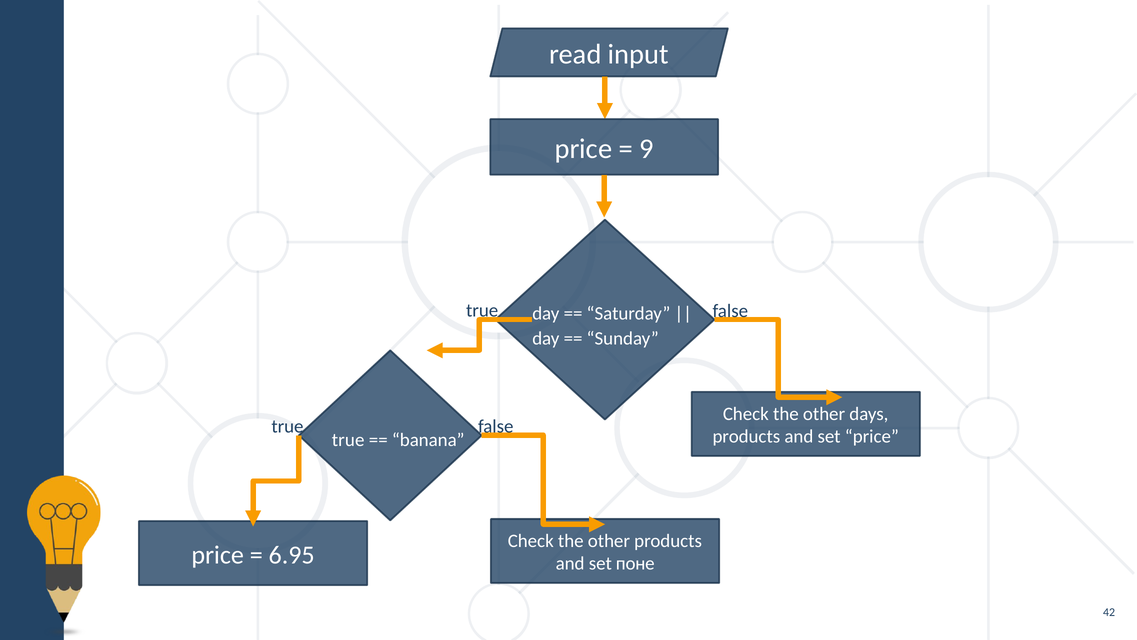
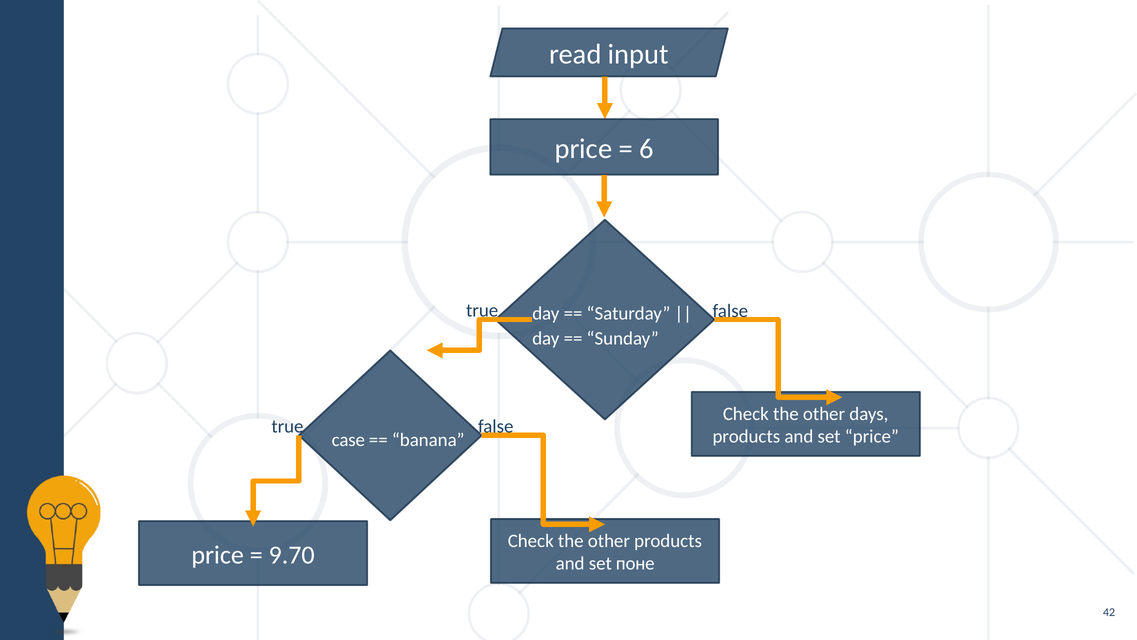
9: 9 -> 6 (646, 149)
true: true -> casе (348, 440)
6.95: 6.95 -> 9.70 (292, 555)
